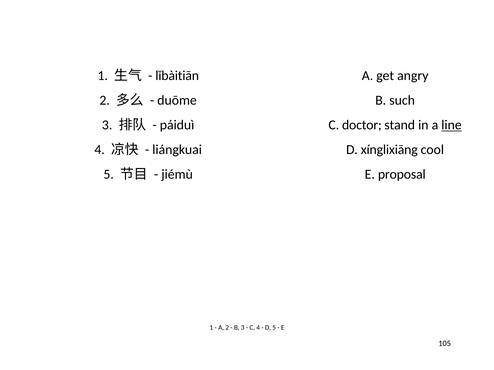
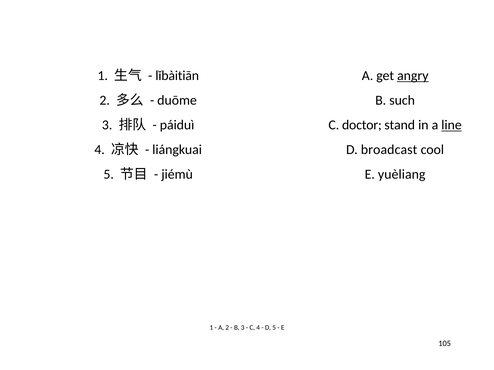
angry underline: none -> present (413, 76)
xínglixiāng: xínglixiāng -> broadcast (389, 150)
proposal: proposal -> yuèliang (402, 175)
